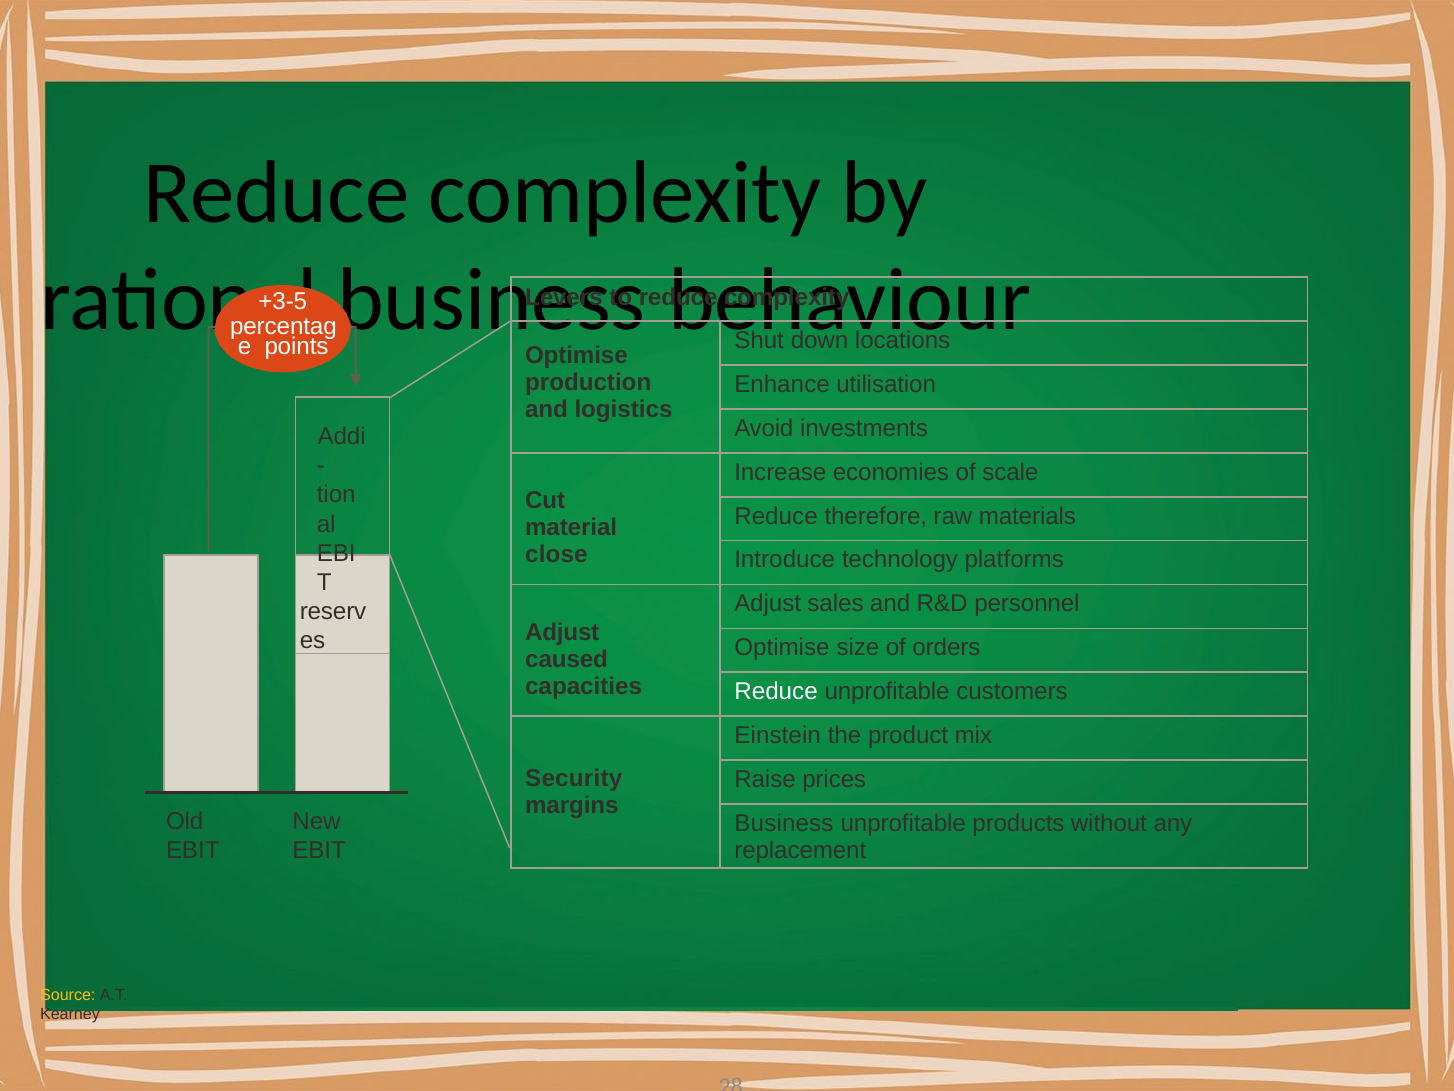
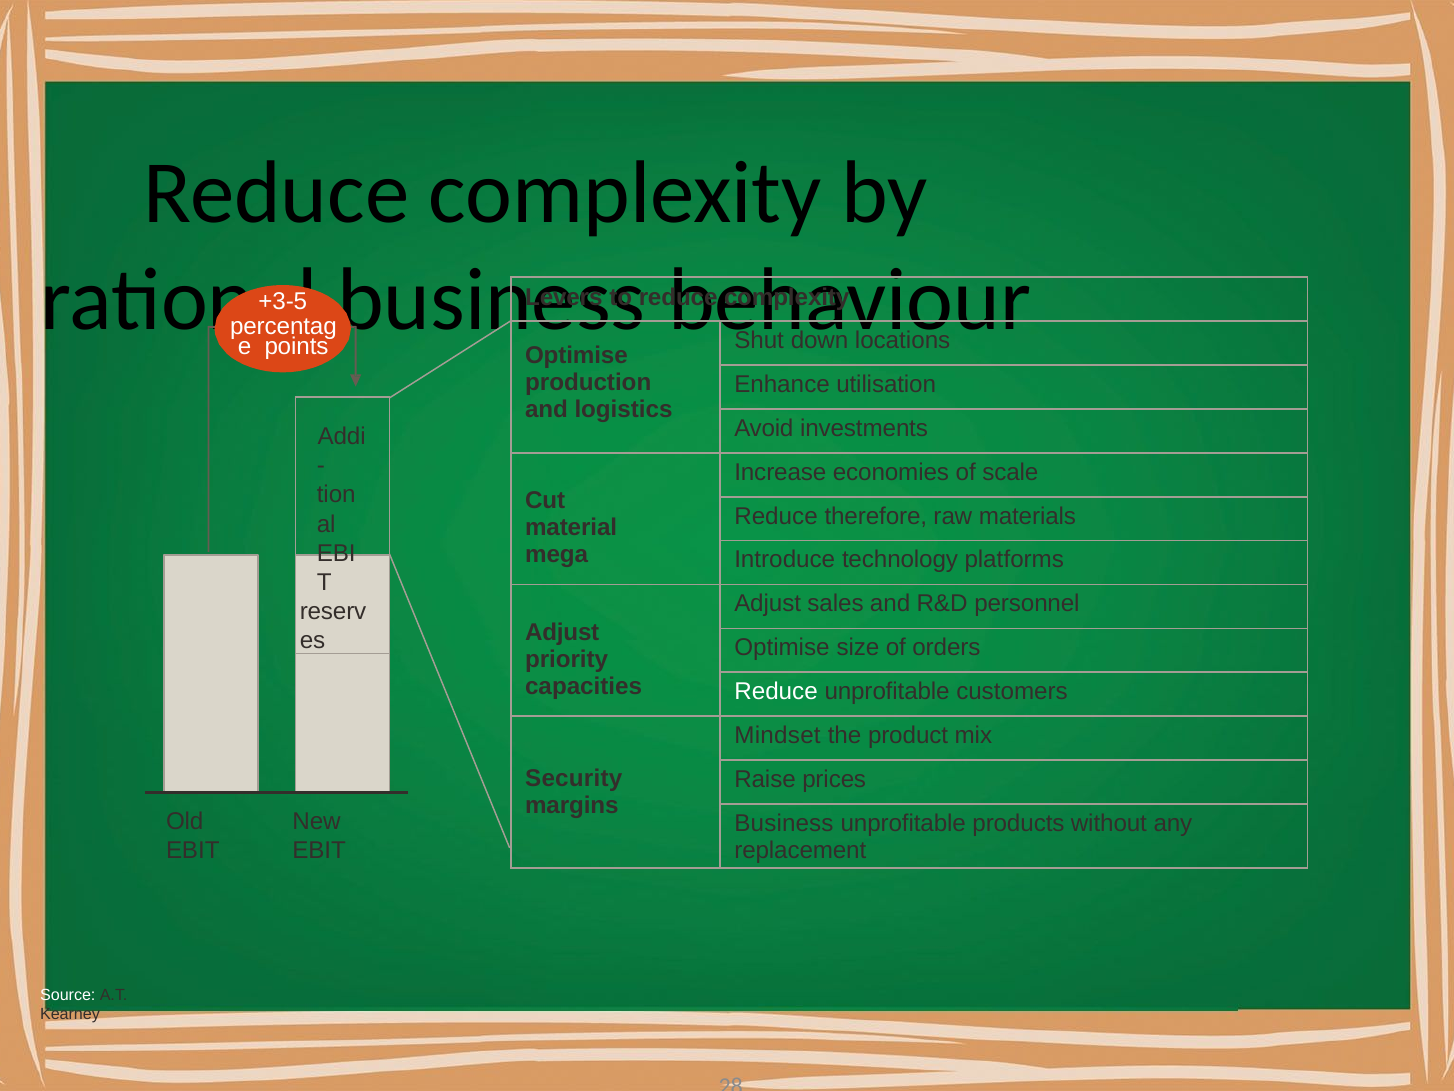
close: close -> mega (557, 554)
caused: caused -> priority (567, 659)
Einstein: Einstein -> Mindset (778, 735)
Source colour: yellow -> white (68, 994)
